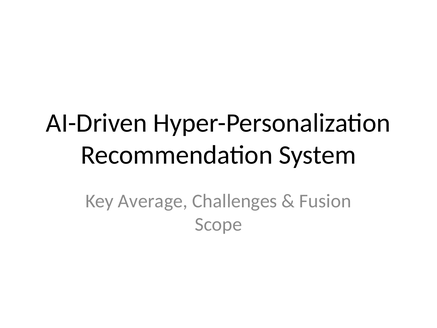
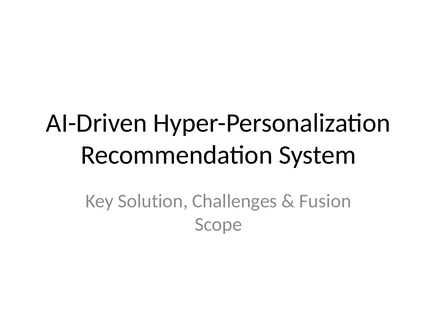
Average: Average -> Solution (153, 201)
